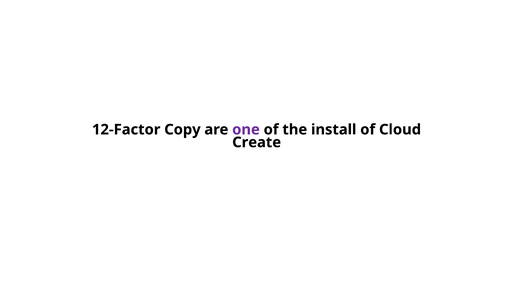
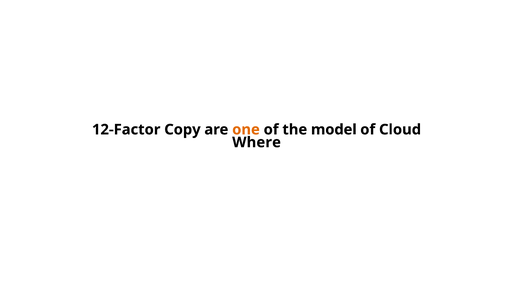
one colour: purple -> orange (246, 130)
install: install -> model (334, 130)
Create: Create -> Where (257, 142)
